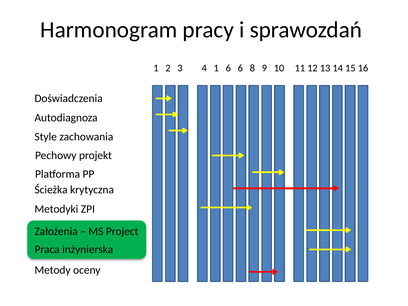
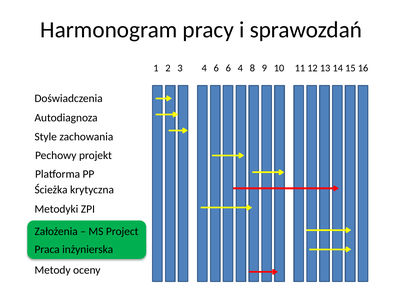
4 1: 1 -> 6 (216, 68)
6 6: 6 -> 4 (240, 68)
